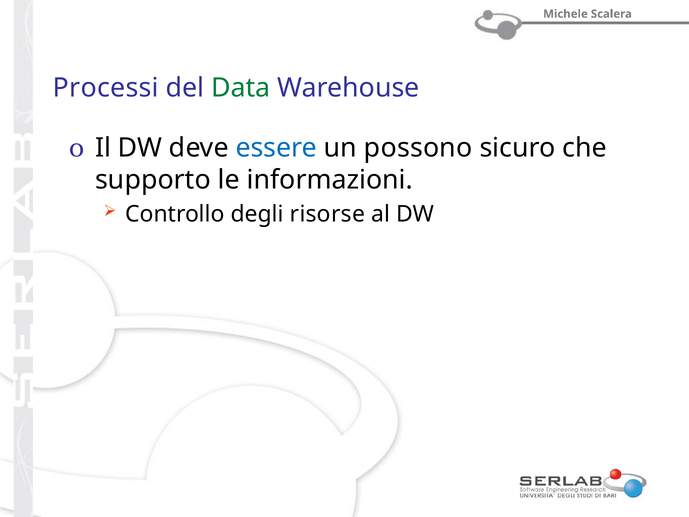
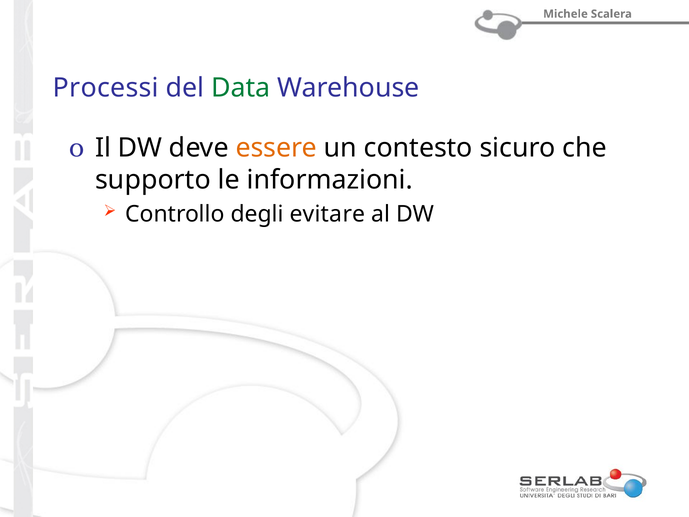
essere colour: blue -> orange (276, 148)
possono: possono -> contesto (418, 148)
risorse: risorse -> evitare (327, 214)
